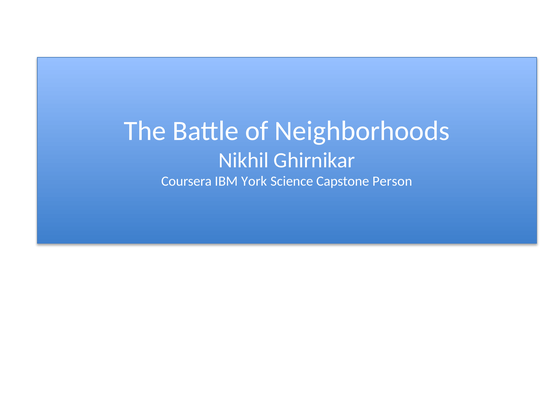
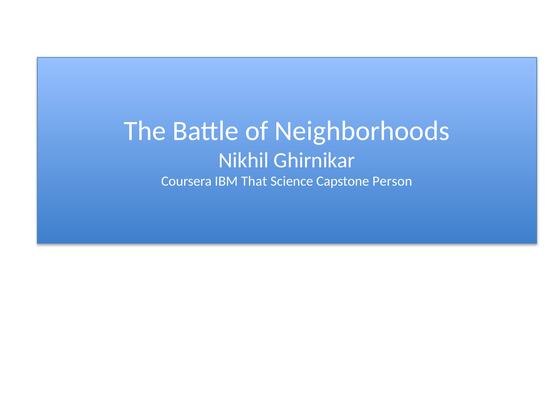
York: York -> That (254, 181)
